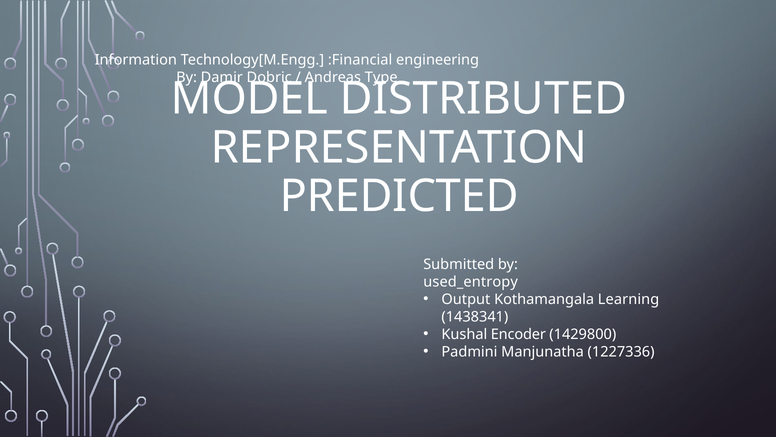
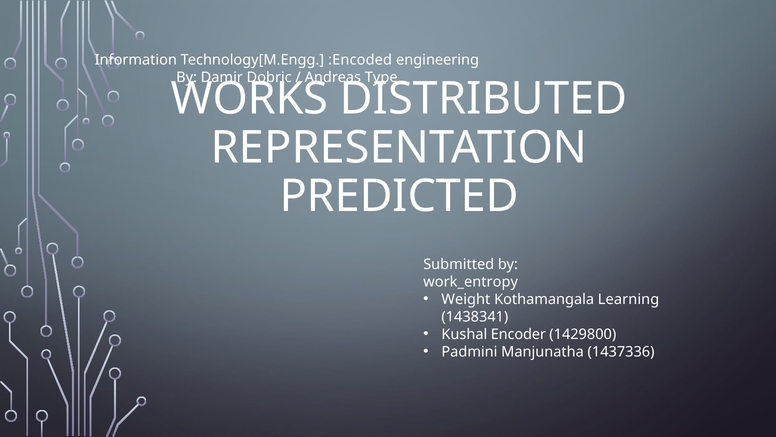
:Financial: :Financial -> :Encoded (360, 60)
MODEL: MODEL -> WORKS (249, 99)
used_entropy: used_entropy -> work_entropy (471, 281)
Output: Output -> Weight (466, 299)
1227336: 1227336 -> 1437336 (621, 351)
